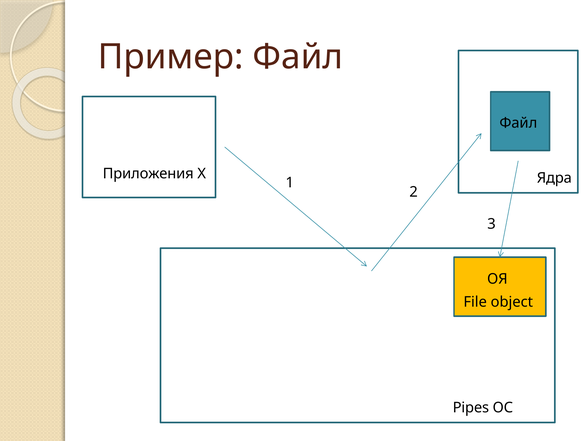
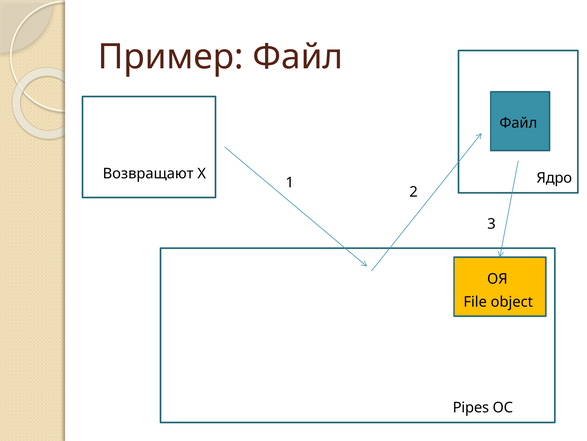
Приложения: Приложения -> Возвращают (148, 173)
Ядра: Ядра -> Ядро (554, 178)
